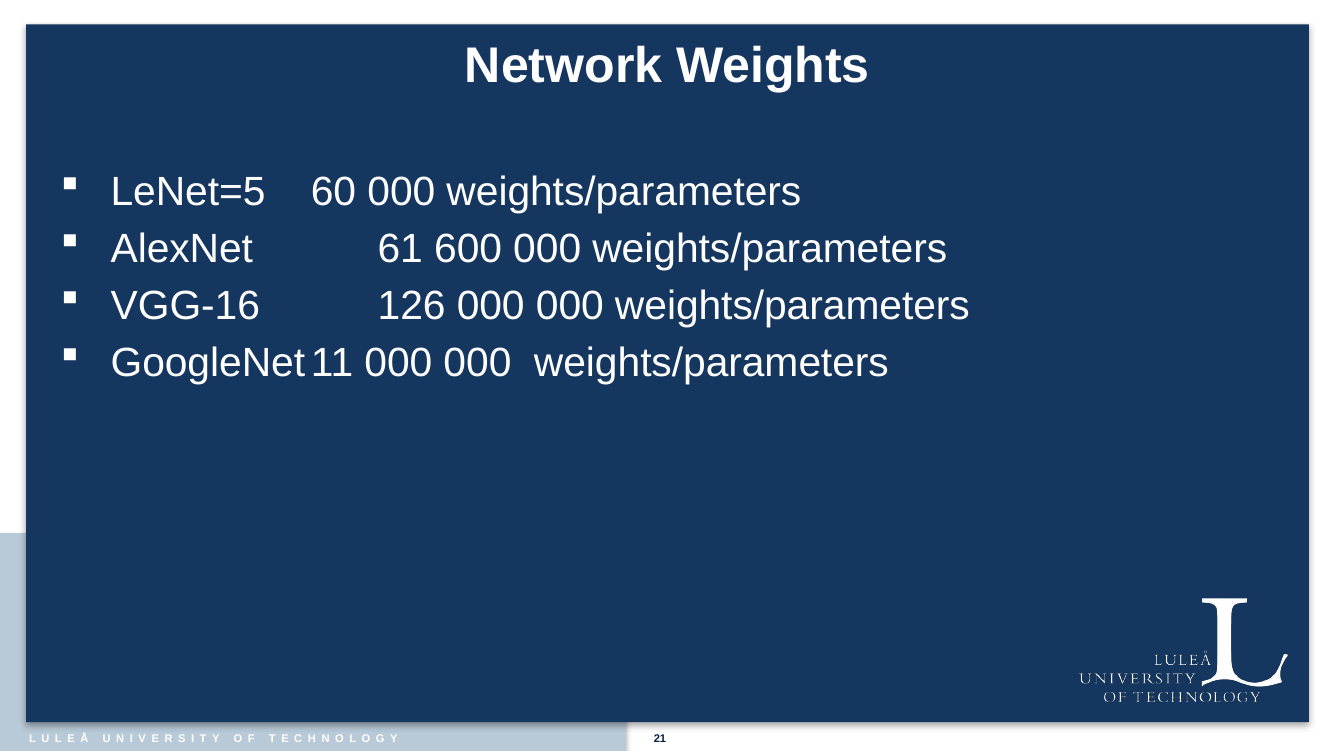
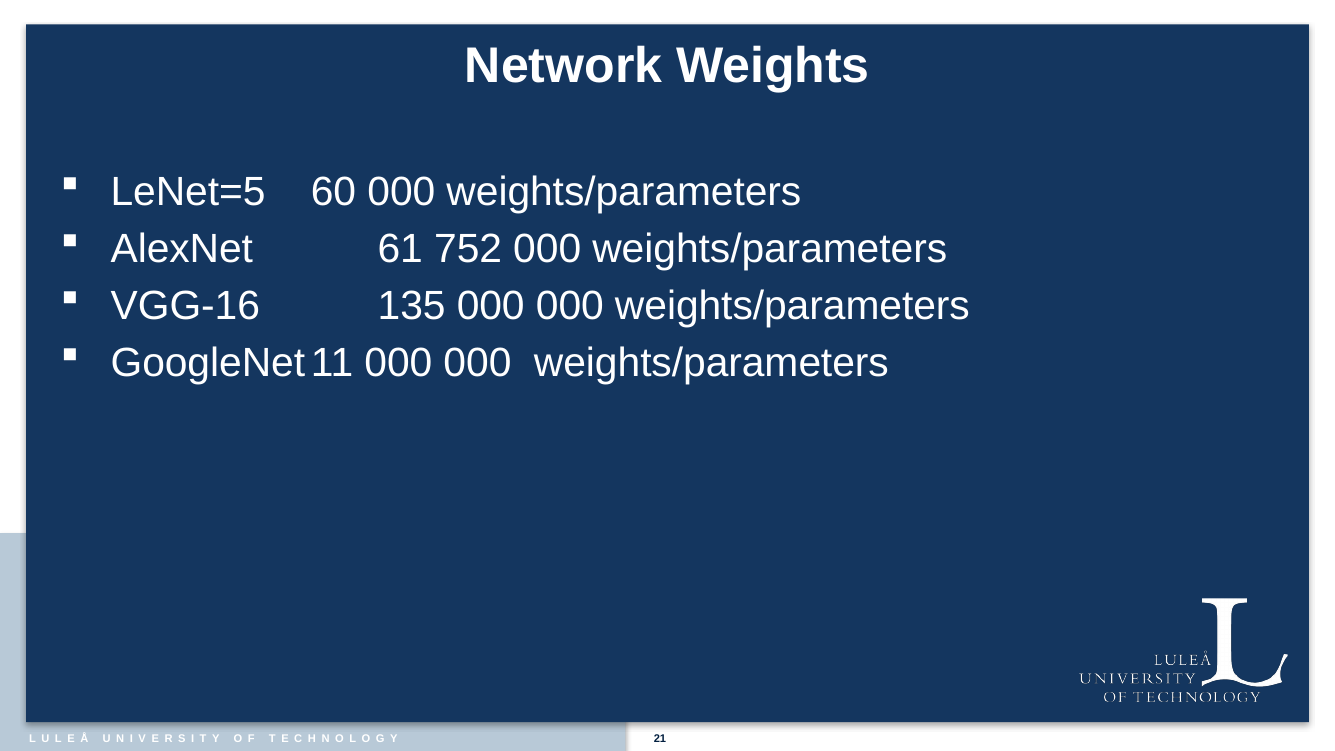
600: 600 -> 752 (468, 249)
126: 126 -> 135 (412, 306)
